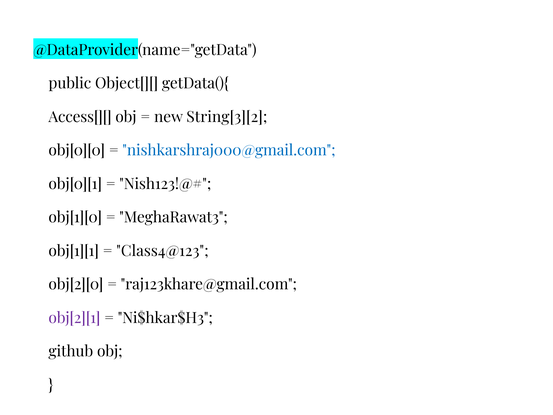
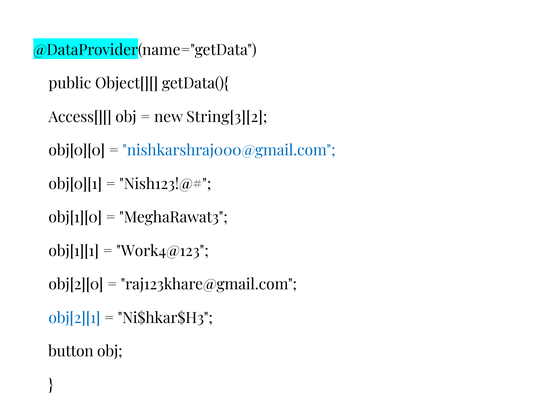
Class4@123: Class4@123 -> Work4@123 (163, 251)
obj[2][1 colour: purple -> blue (74, 318)
github: github -> button (71, 351)
